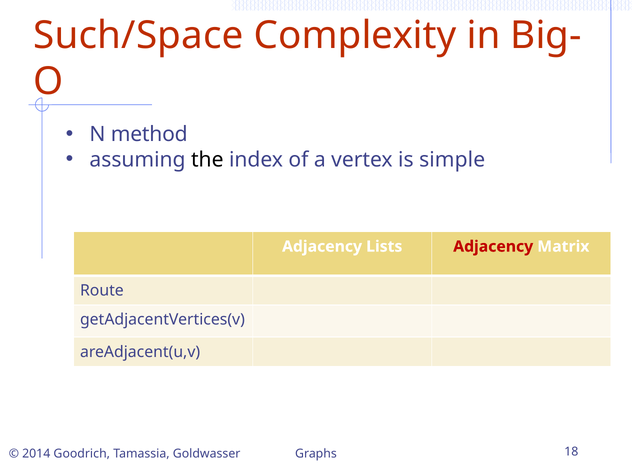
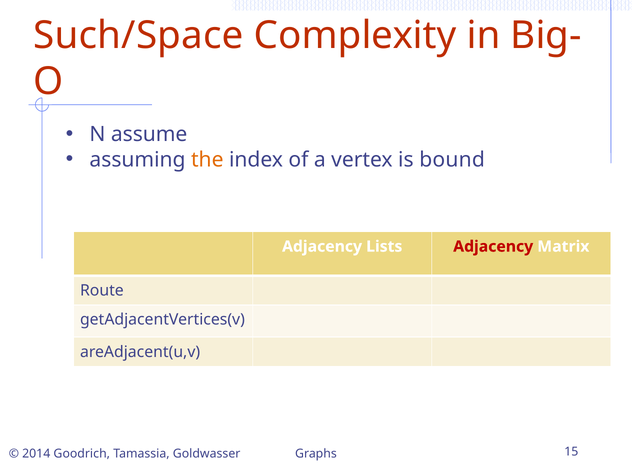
method: method -> assume (149, 134)
the colour: black -> orange (207, 160)
simple: simple -> bound (452, 160)
18: 18 -> 15 (571, 452)
